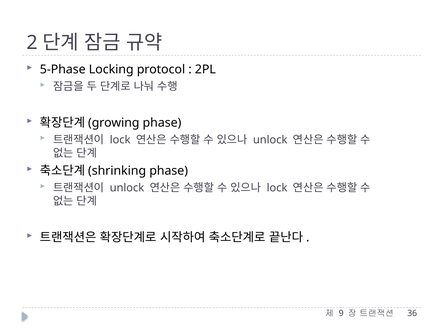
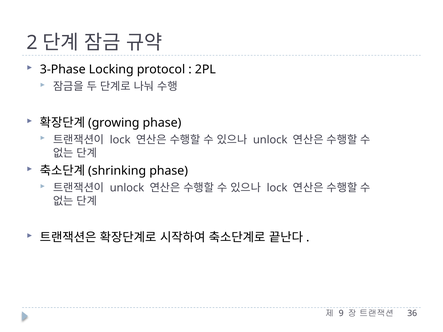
5-Phase: 5-Phase -> 3-Phase (63, 70)
